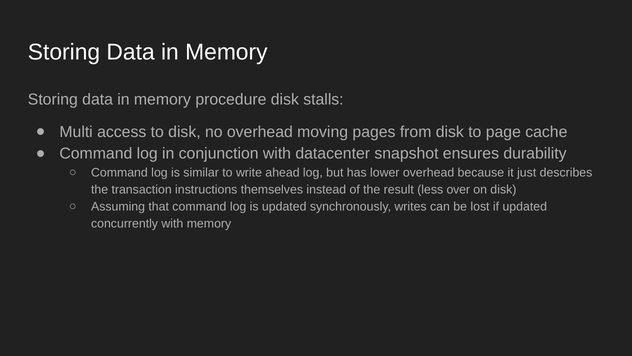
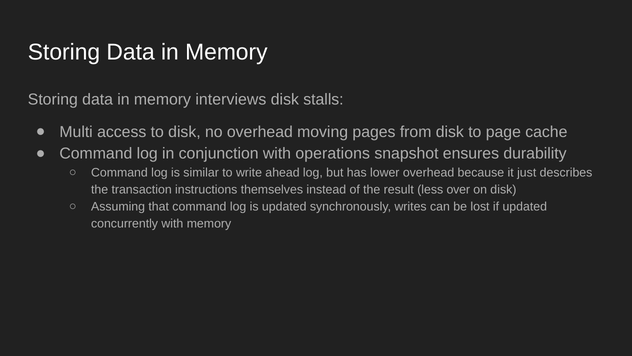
procedure: procedure -> interviews (231, 99)
datacenter: datacenter -> operations (333, 154)
